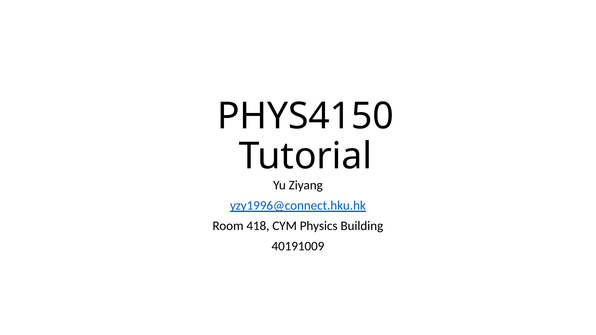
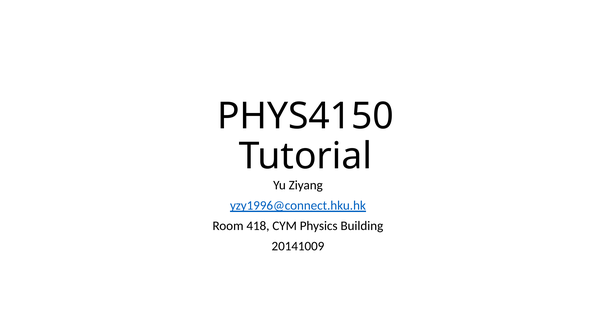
40191009: 40191009 -> 20141009 (298, 246)
